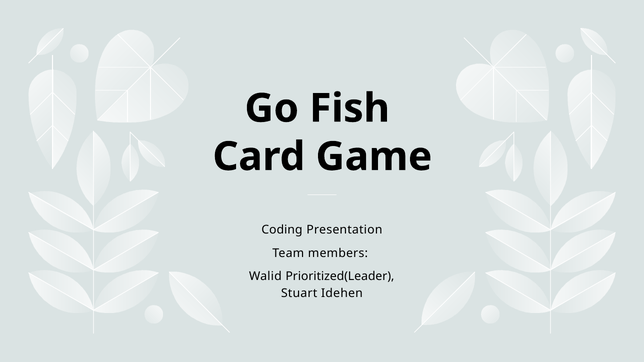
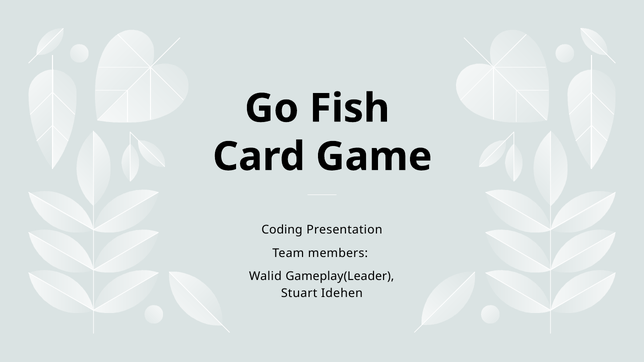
Prioritized(Leader: Prioritized(Leader -> Gameplay(Leader (340, 277)
